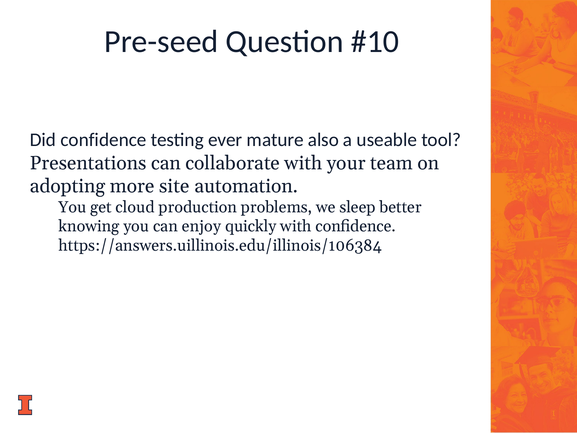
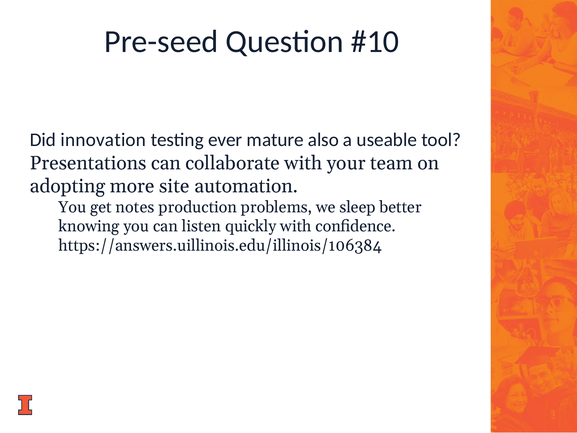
Did confidence: confidence -> innovation (103, 140)
cloud: cloud -> notes (135, 207)
enjoy: enjoy -> listen (201, 226)
